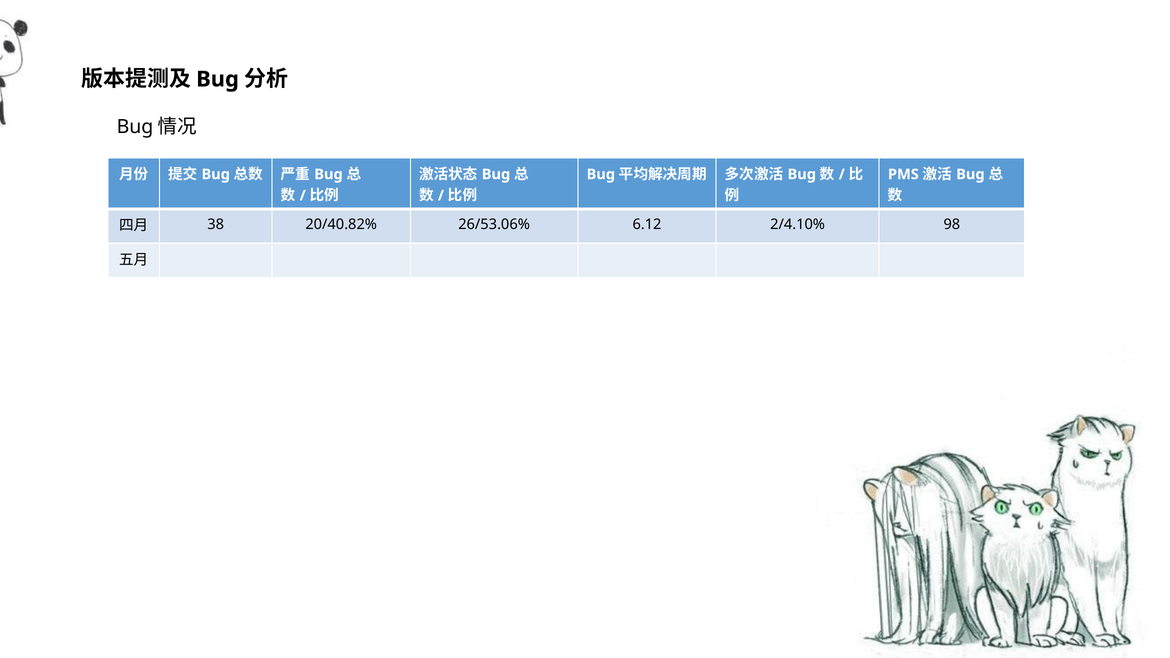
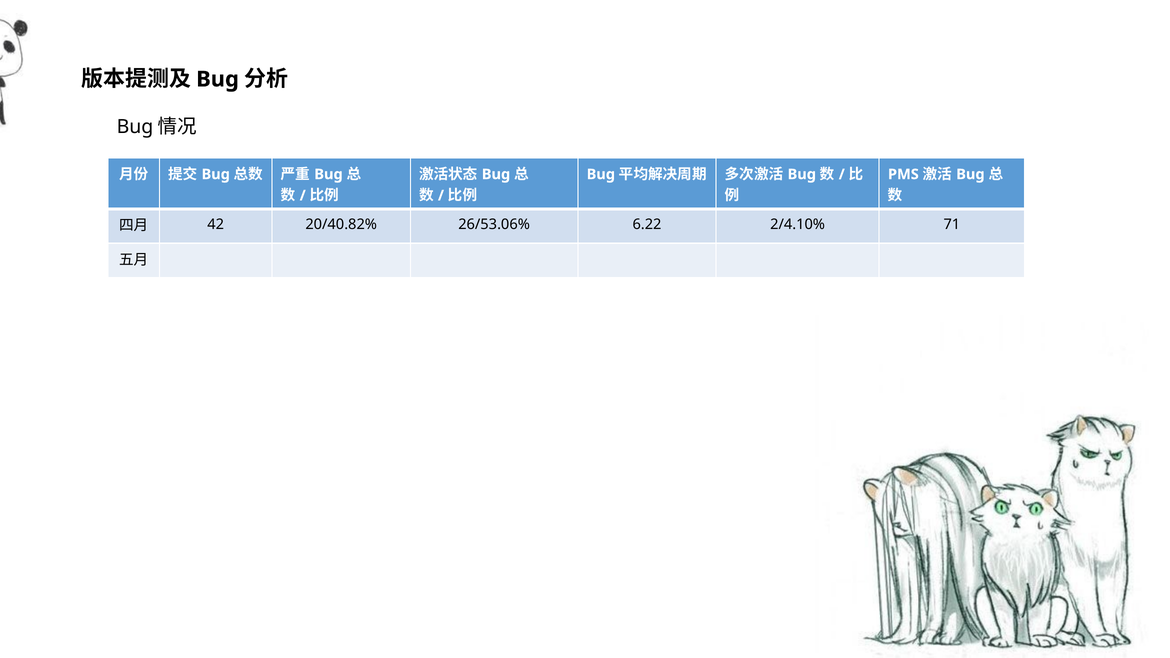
38: 38 -> 42 (216, 224)
6.12: 6.12 -> 6.22 (647, 224)
98: 98 -> 71 (952, 224)
